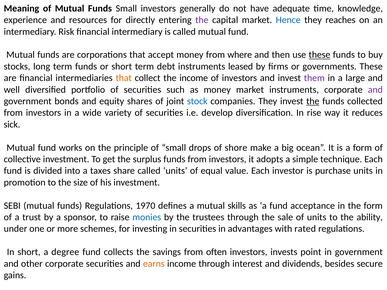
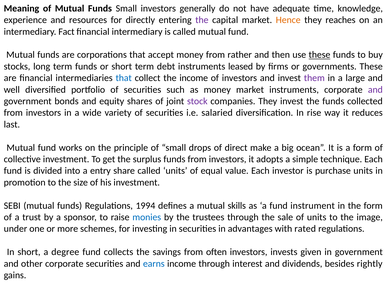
Hence colour: blue -> orange (288, 20)
Risk: Risk -> Fact (66, 32)
where: where -> rather (240, 55)
that colour: orange -> blue (124, 78)
stock colour: blue -> purple (197, 101)
the underline: present -> none (313, 101)
develop: develop -> salaried (217, 113)
sick: sick -> last (12, 124)
shore: shore -> direct (236, 148)
taxes: taxes -> entry (100, 171)
1970: 1970 -> 1994 (145, 206)
acceptance: acceptance -> instrument (313, 206)
ability: ability -> image (370, 217)
point: point -> given (311, 252)
earns colour: orange -> blue (154, 264)
secure: secure -> rightly (370, 264)
